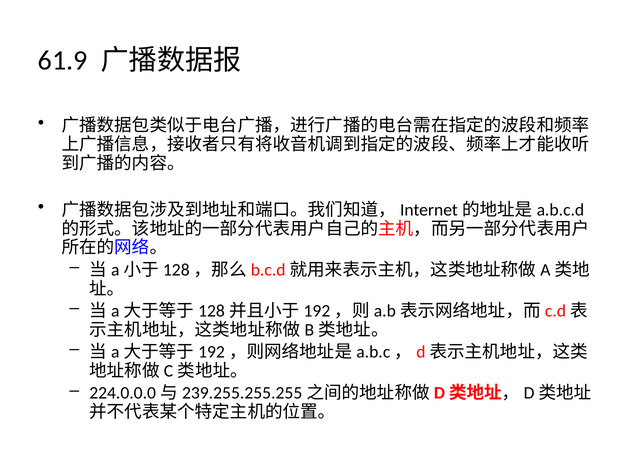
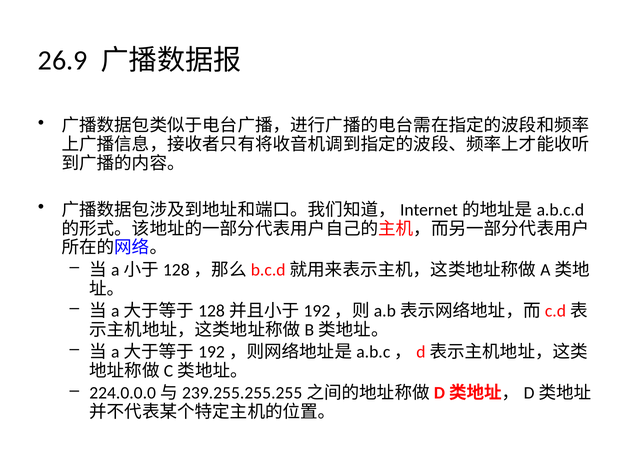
61.9: 61.9 -> 26.9 (63, 60)
